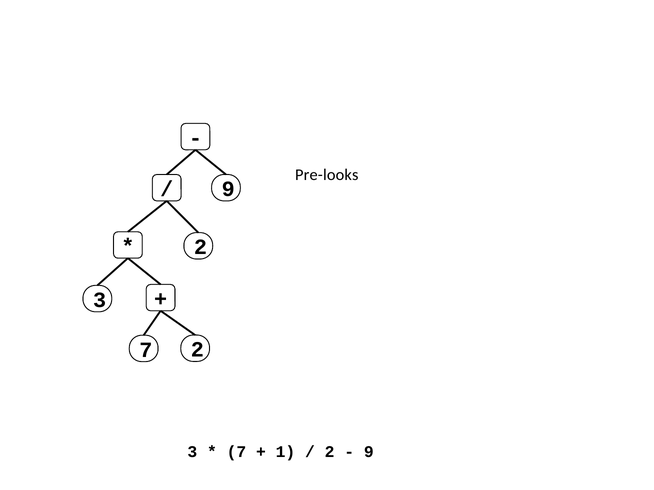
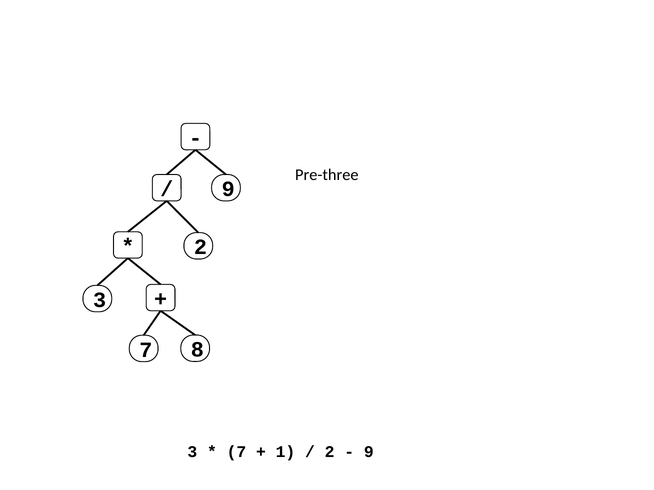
Pre-looks: Pre-looks -> Pre-three (327, 175)
7 2: 2 -> 8 (197, 350)
